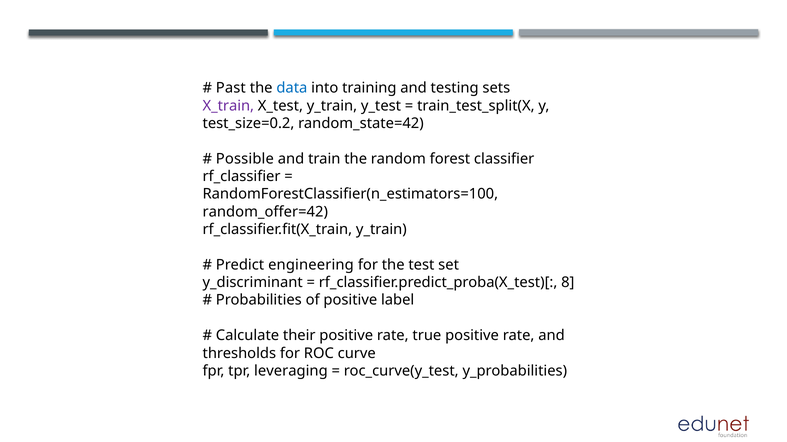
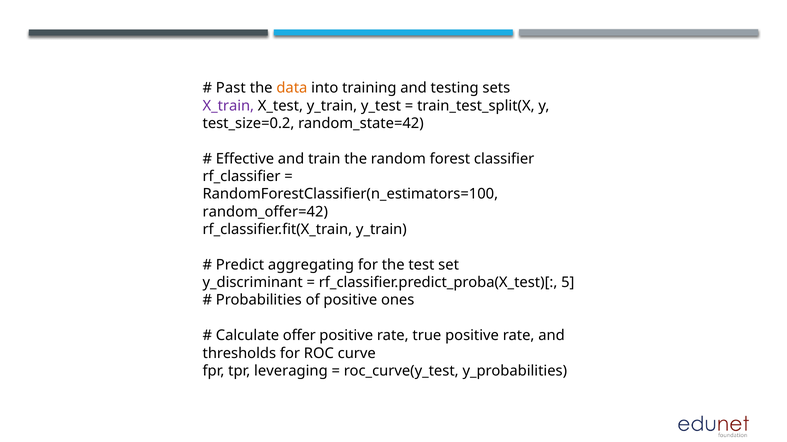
data colour: blue -> orange (292, 88)
Possible: Possible -> Effective (245, 159)
engineering: engineering -> aggregating (311, 265)
8: 8 -> 5 (568, 283)
label: label -> ones (398, 301)
their: their -> offer (299, 336)
